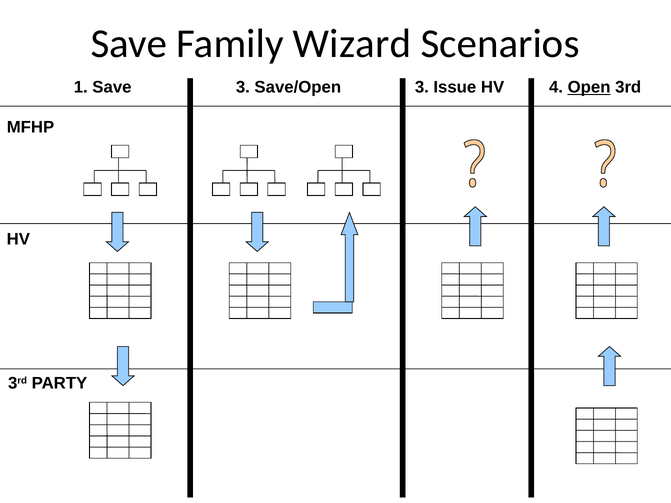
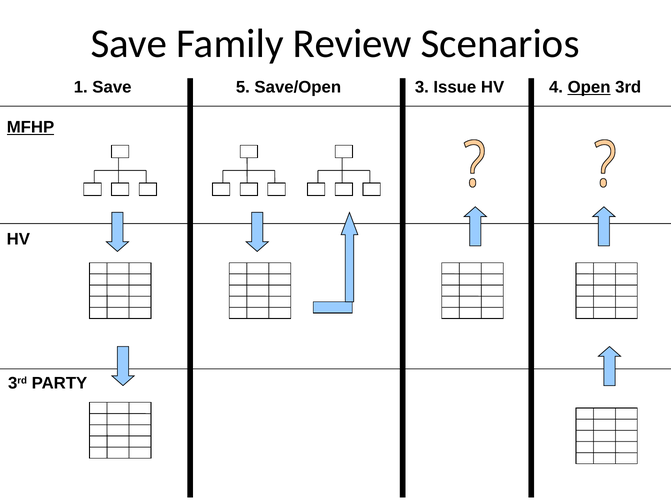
Wizard: Wizard -> Review (352, 44)
Save 3: 3 -> 5 (243, 87)
MFHP underline: none -> present (30, 127)
